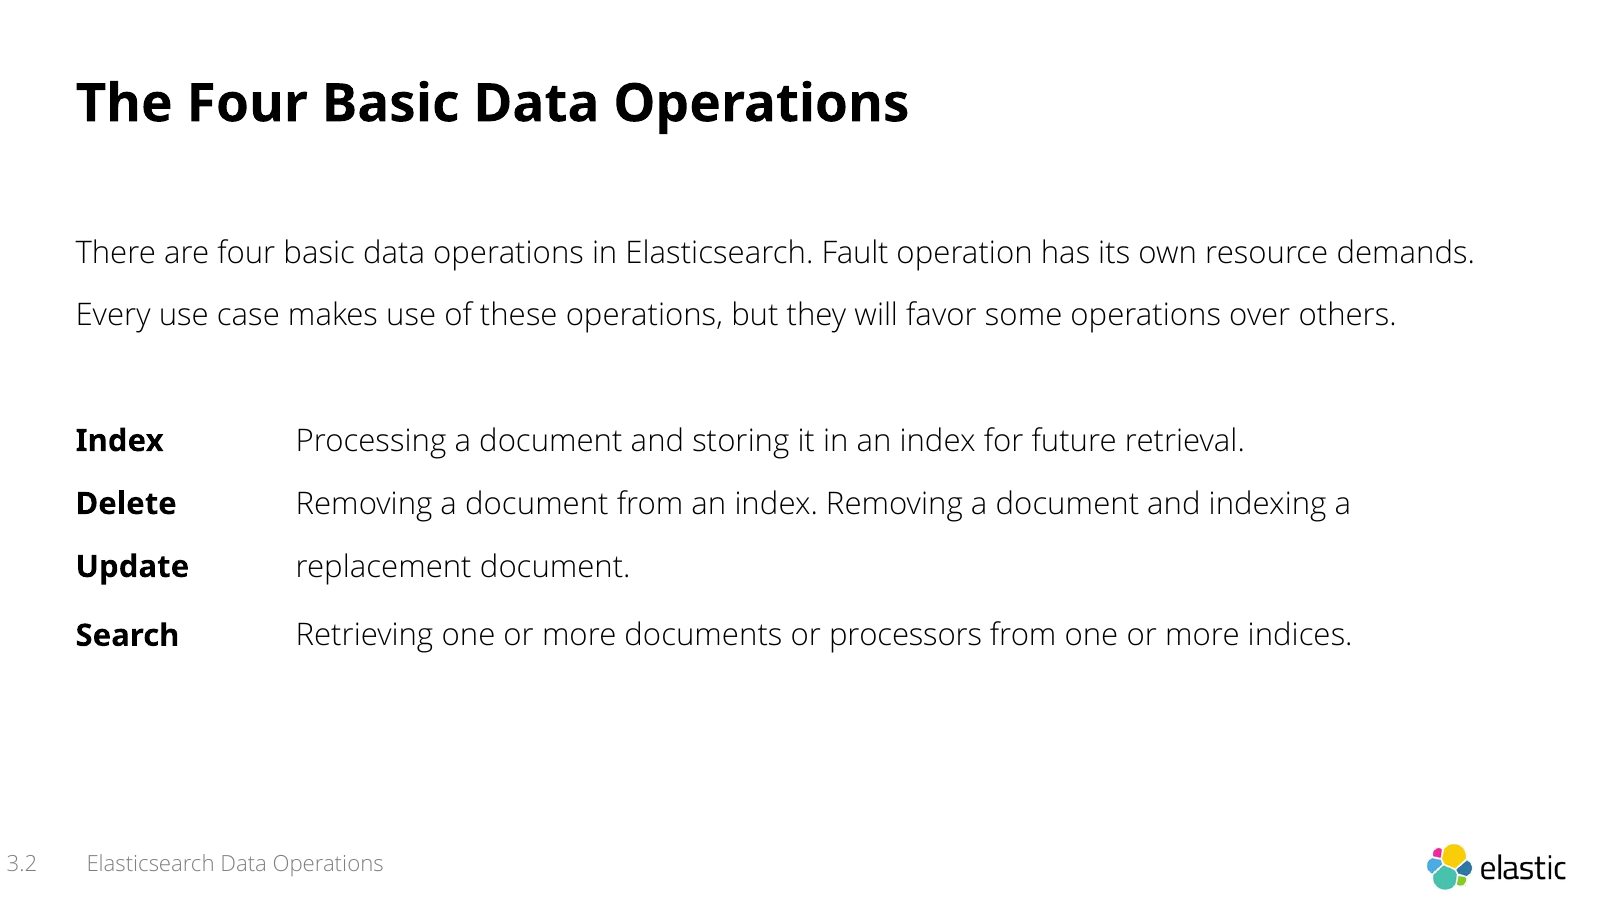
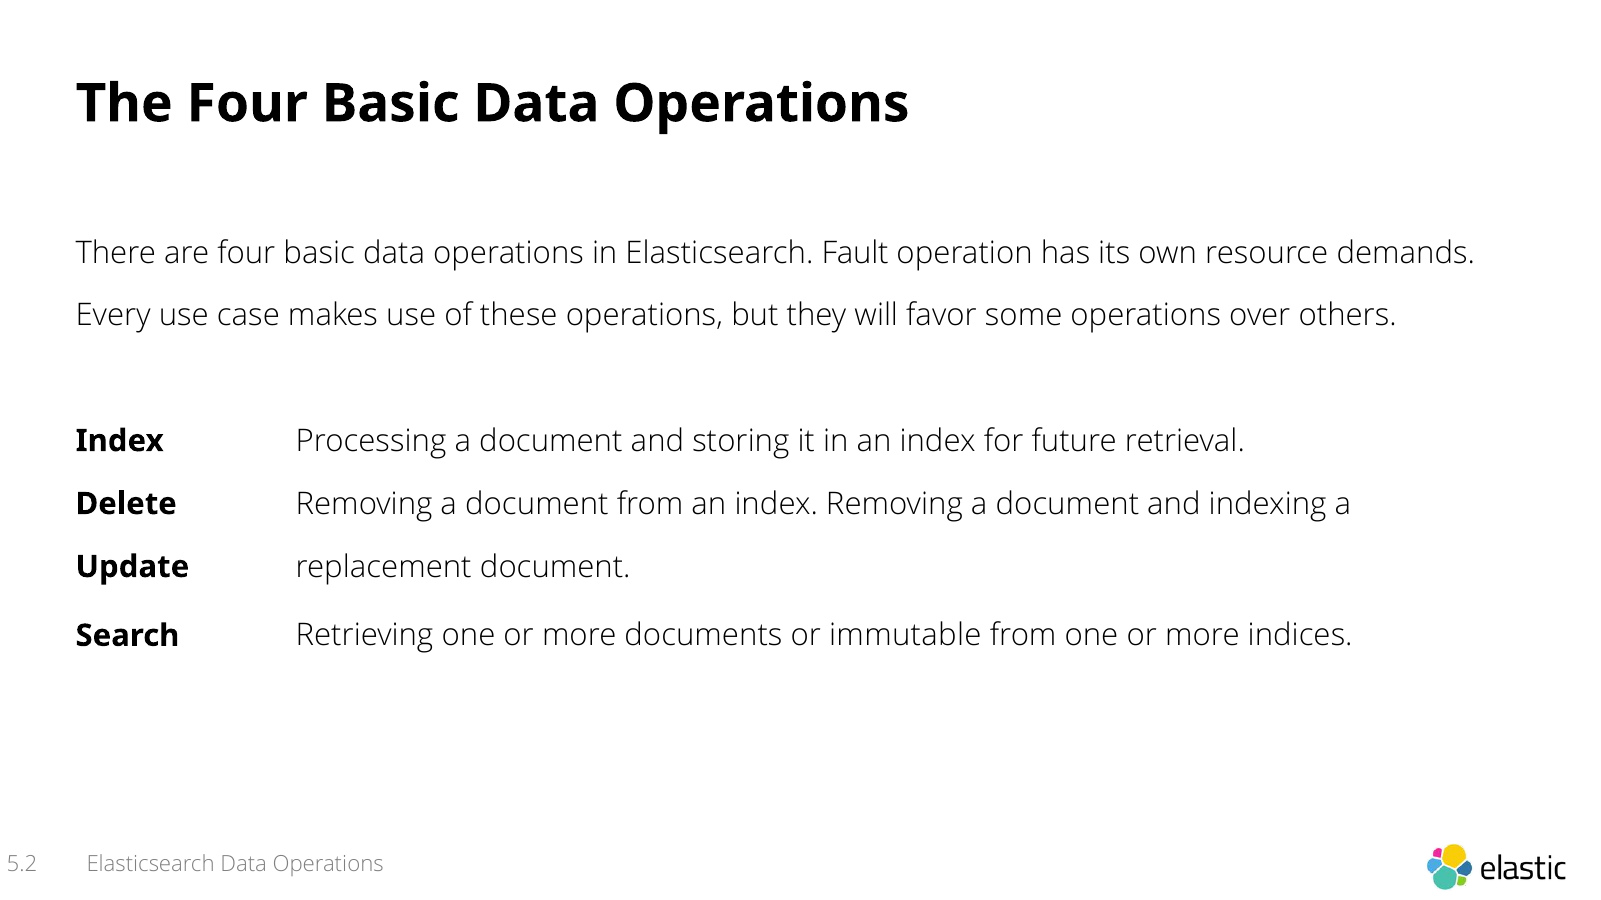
processors: processors -> immutable (905, 636)
3.2: 3.2 -> 5.2 (22, 865)
